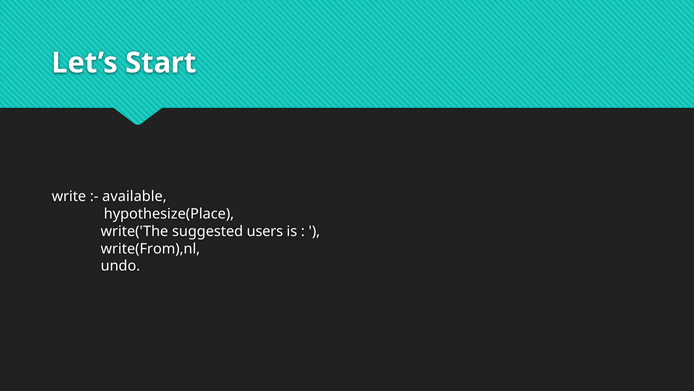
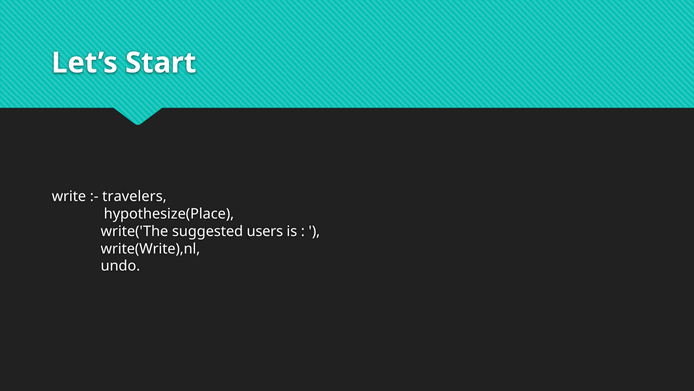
available: available -> travelers (134, 196)
write(From),nl: write(From),nl -> write(Write),nl (150, 248)
